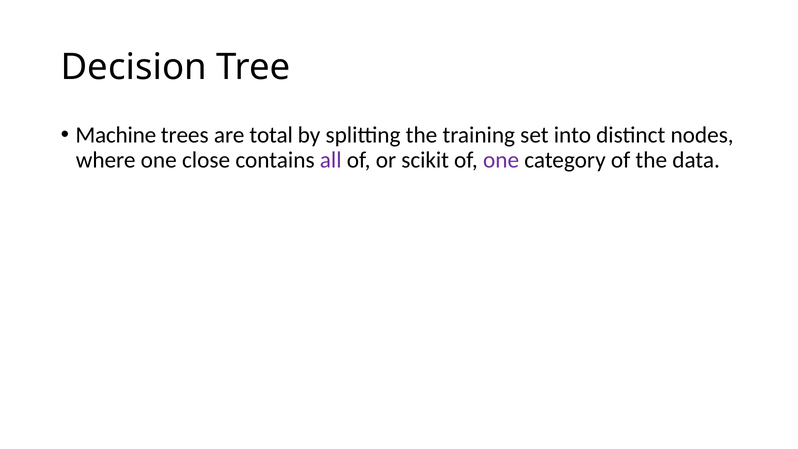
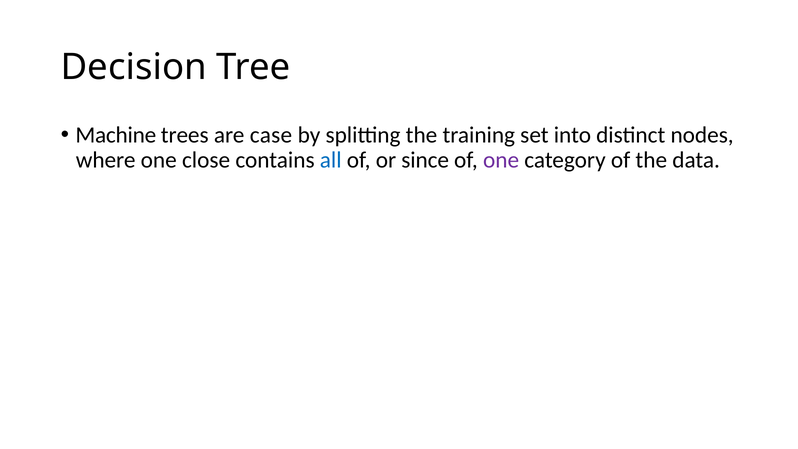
total: total -> case (271, 135)
all colour: purple -> blue (331, 160)
scikit: scikit -> since (425, 160)
